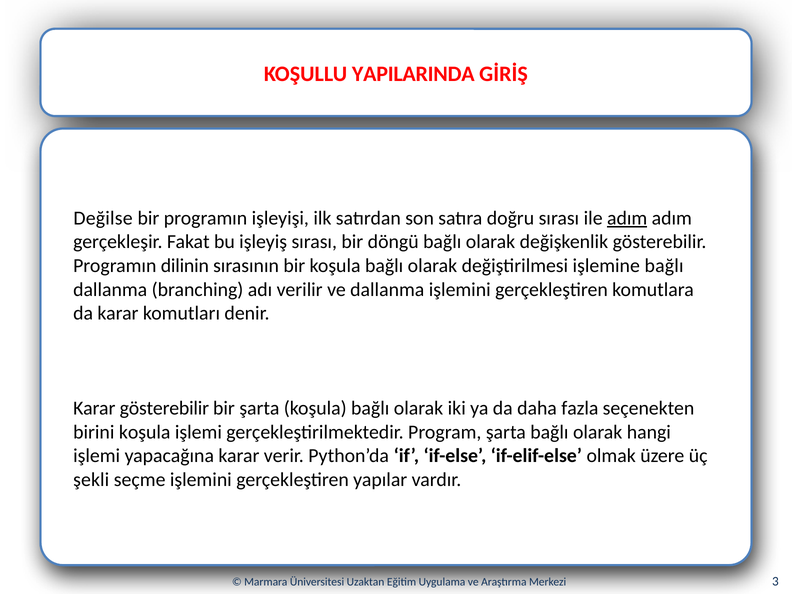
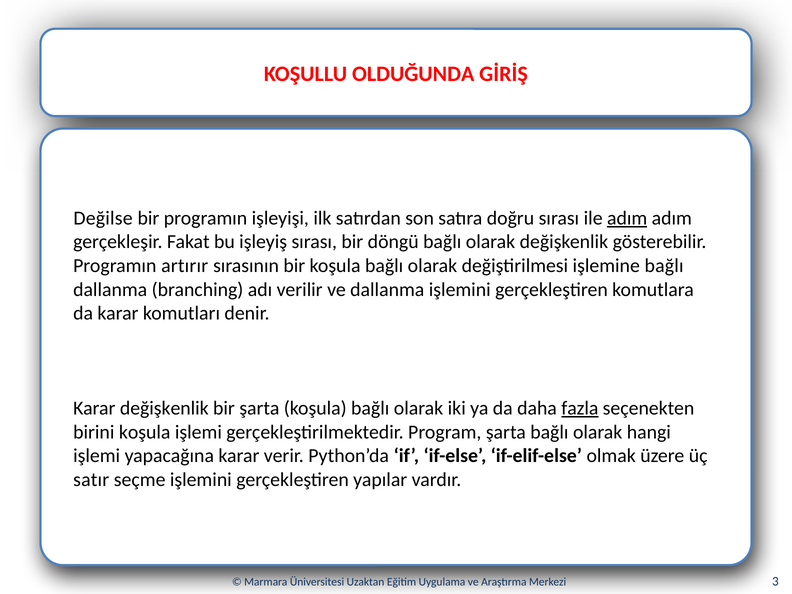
YAPILARINDA: YAPILARINDA -> OLDUĞUNDA (413, 74)
dilinin: dilinin -> artırır (185, 266)
Karar gösterebilir: gösterebilir -> değişkenlik (164, 408)
fazla underline: none -> present (580, 408)
şekli: şekli -> satır (91, 480)
